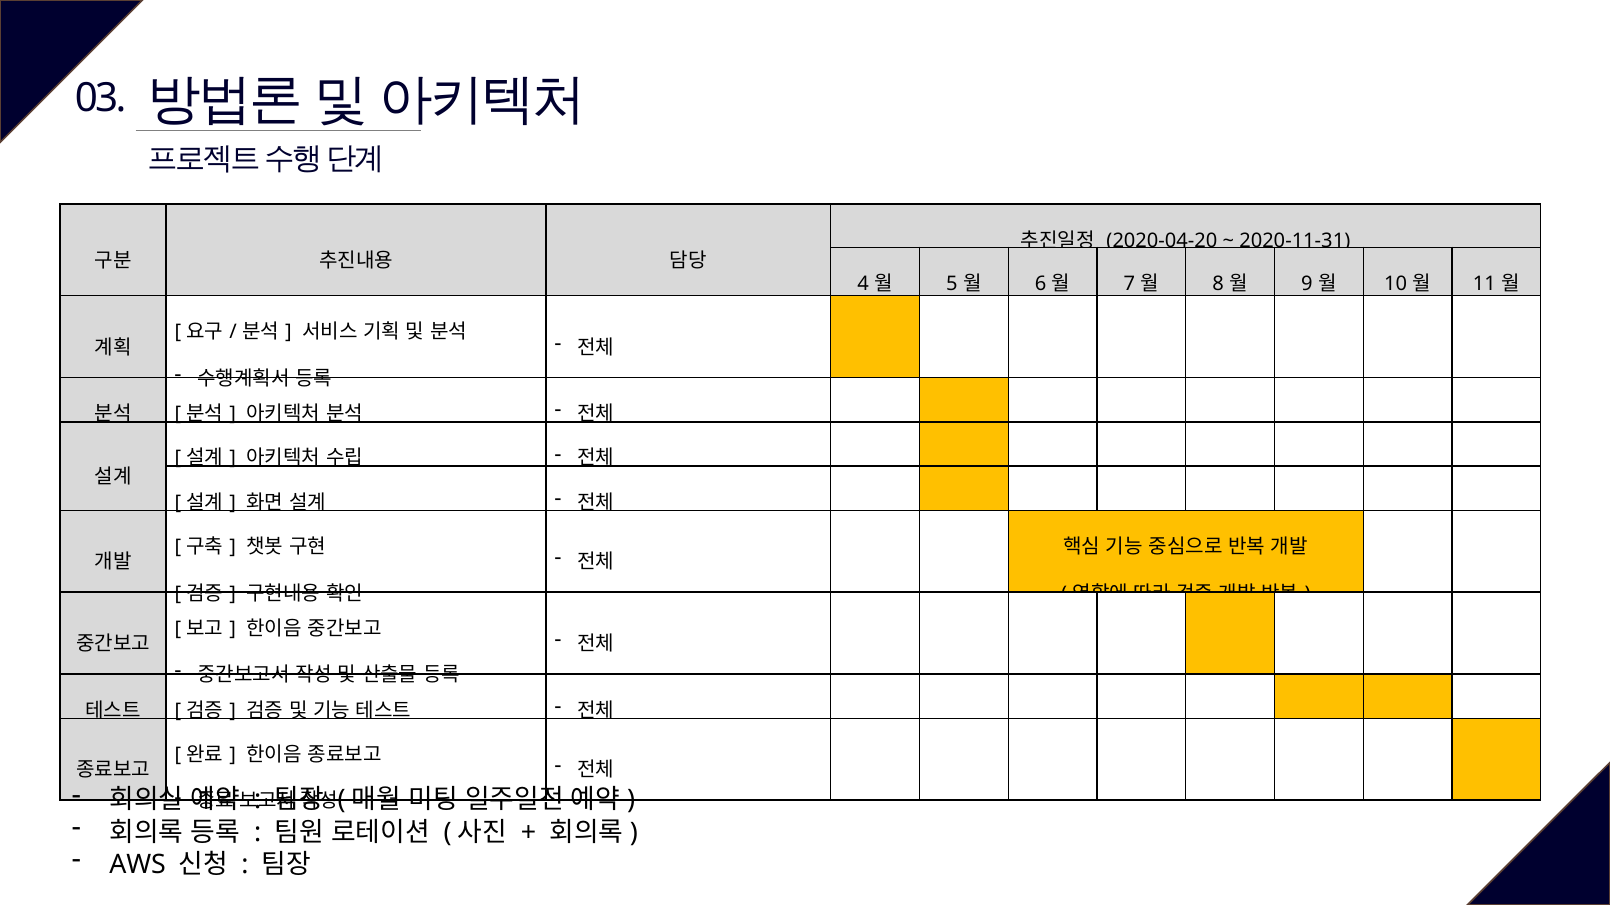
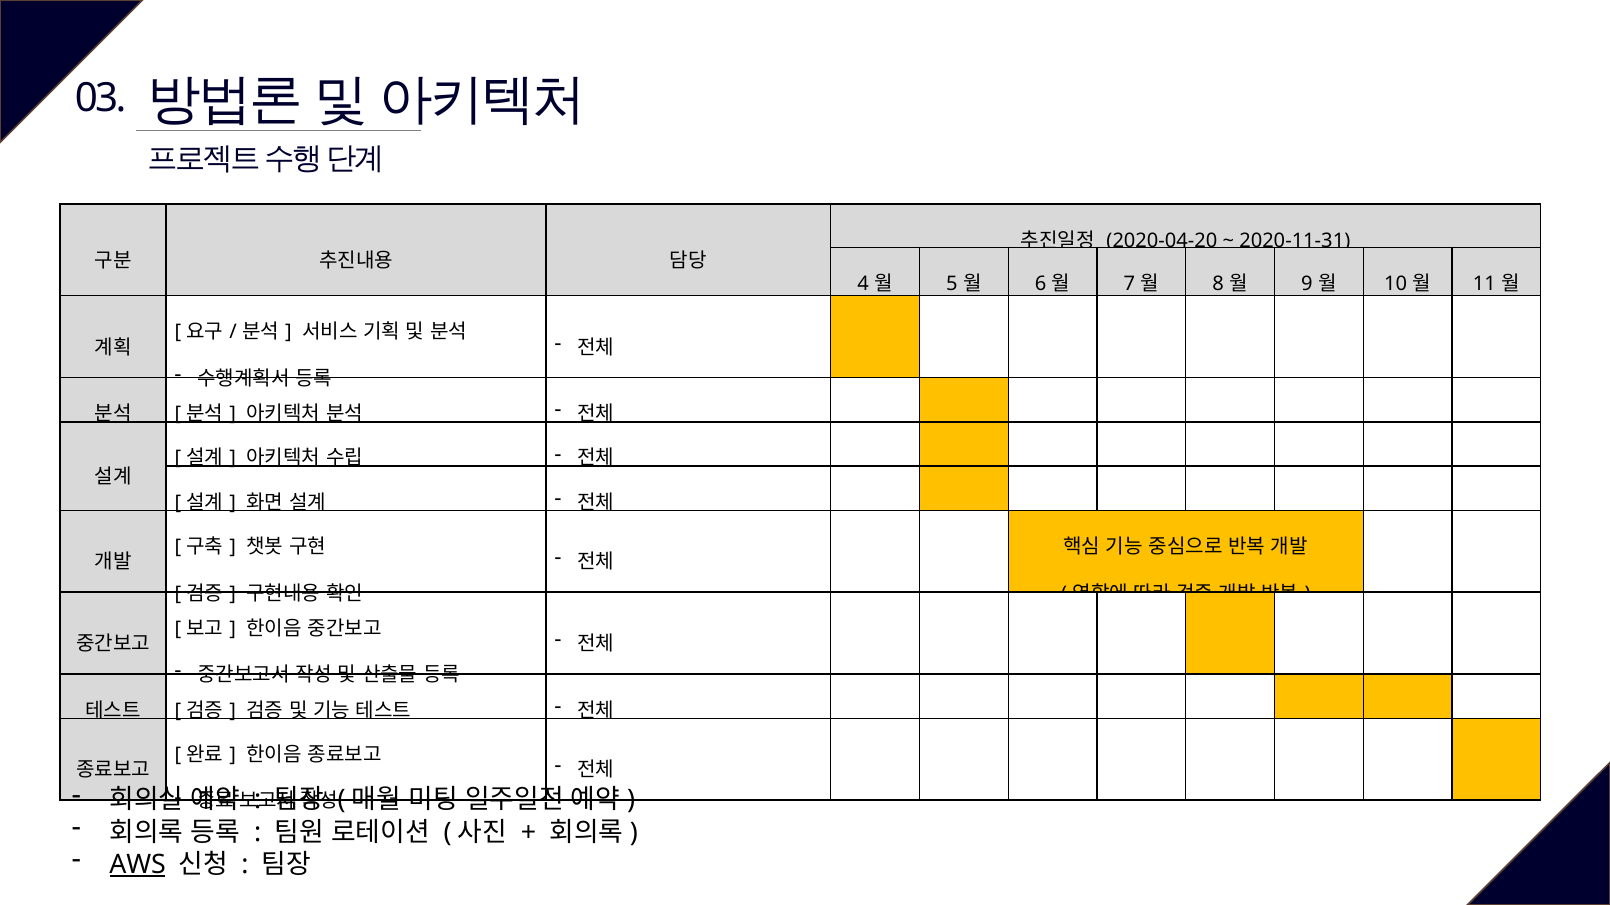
AWS underline: none -> present (138, 865)
